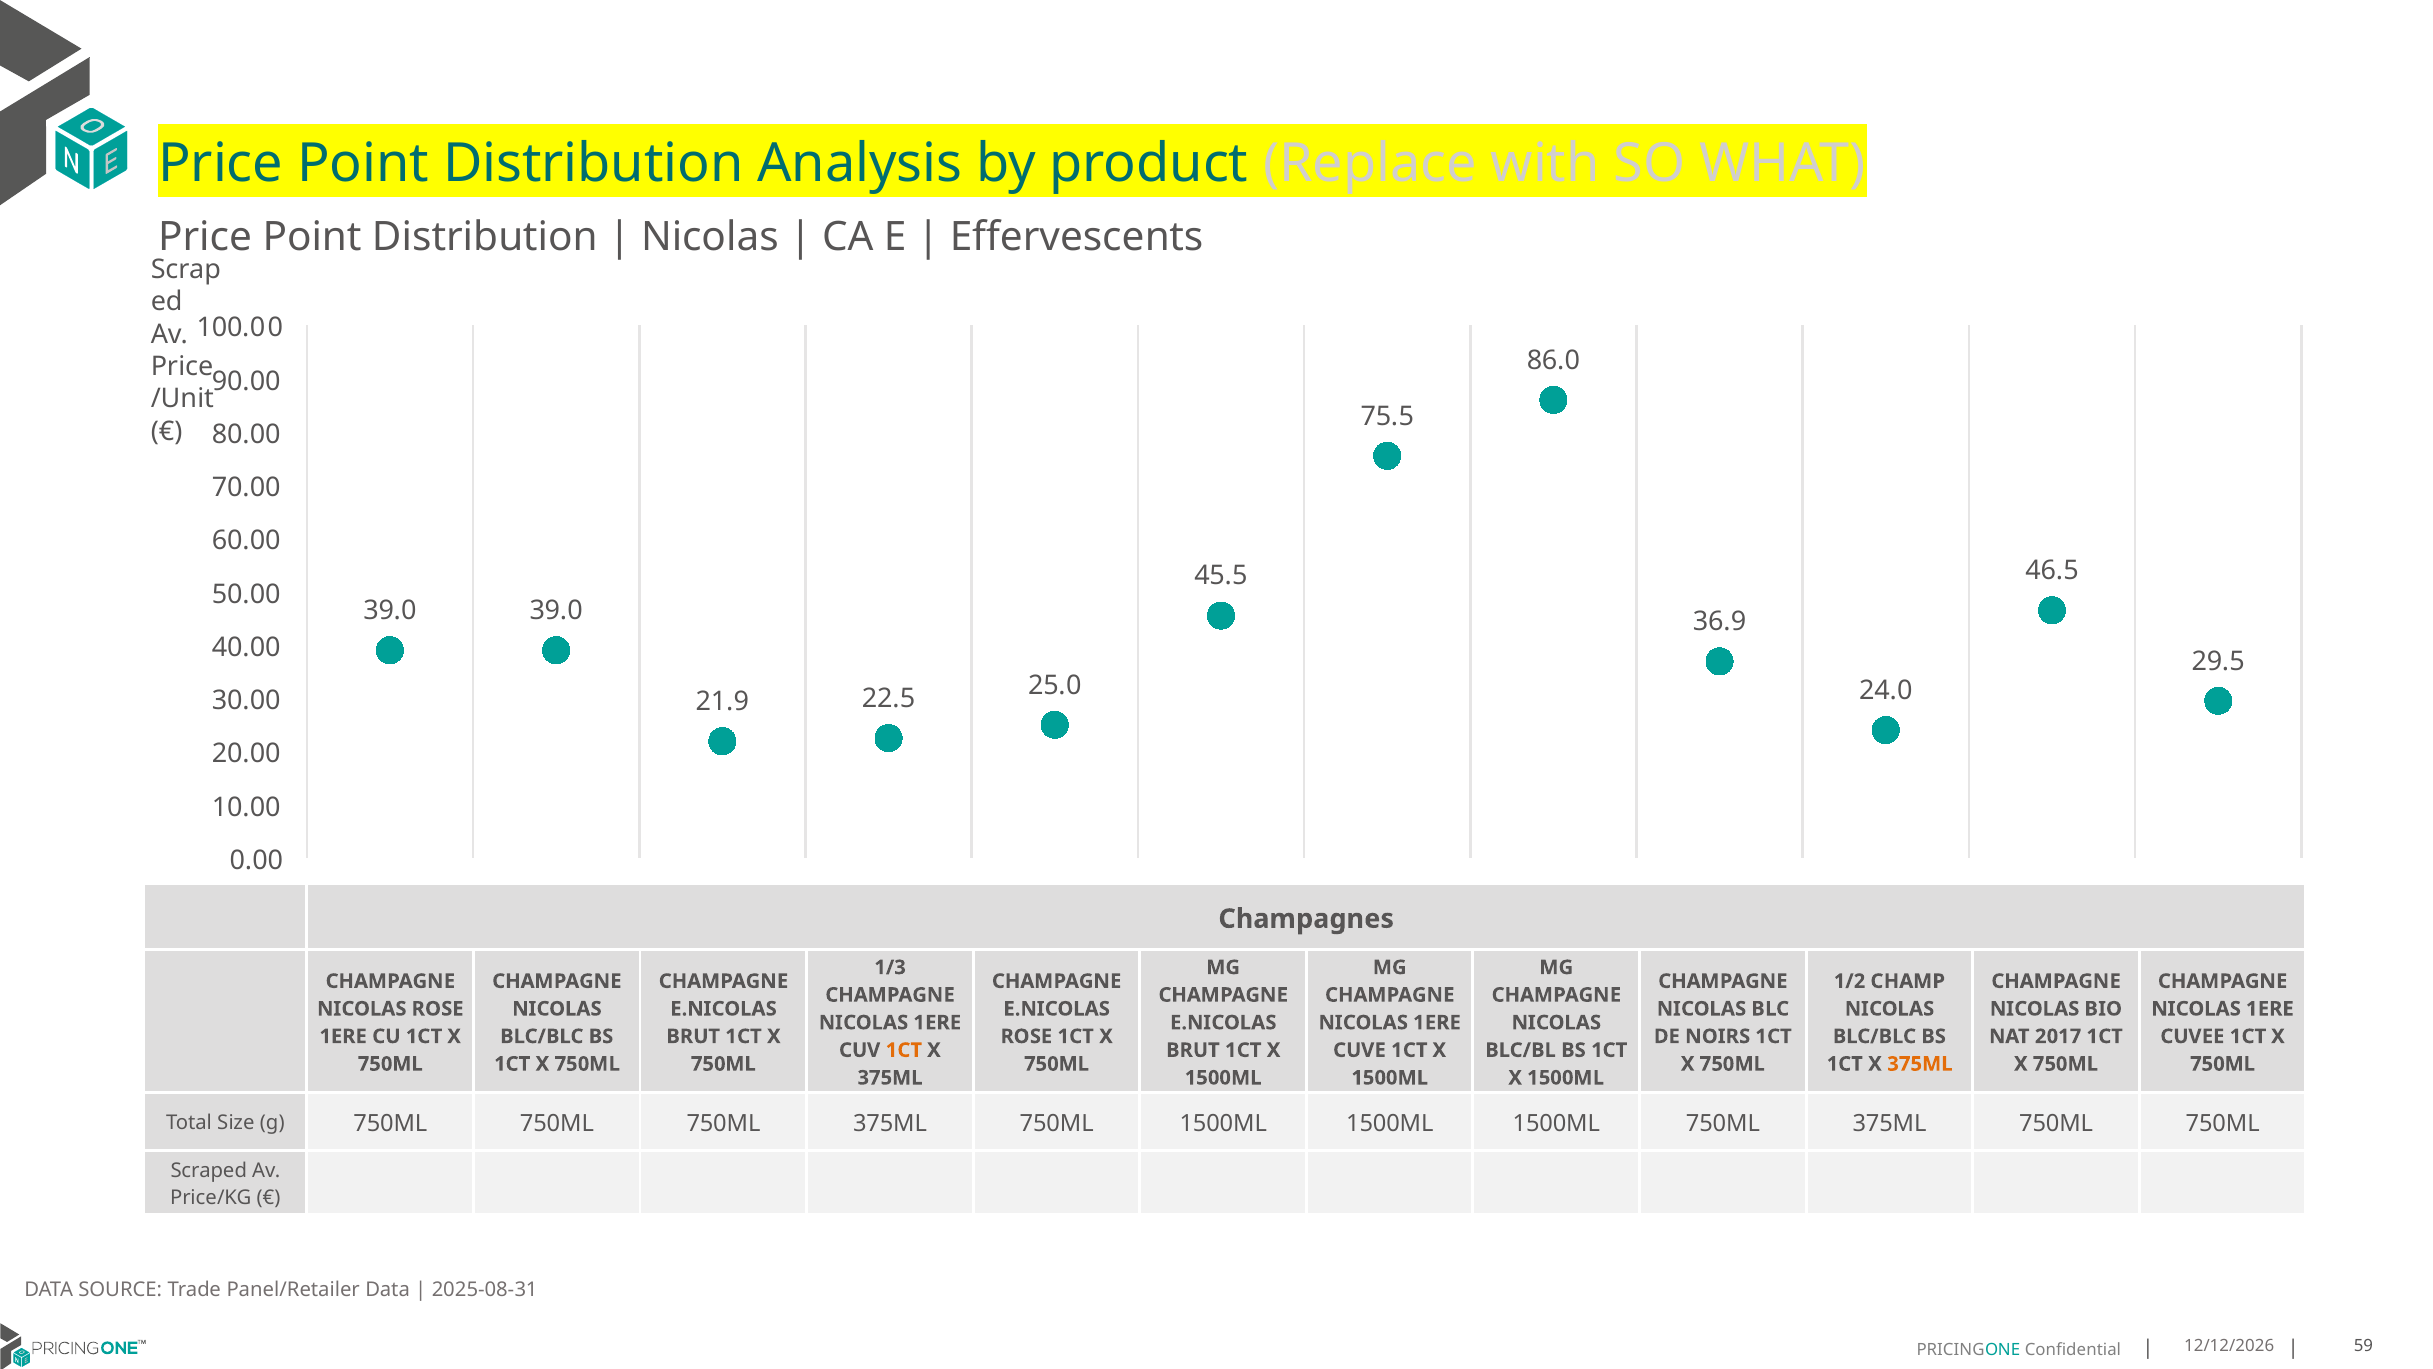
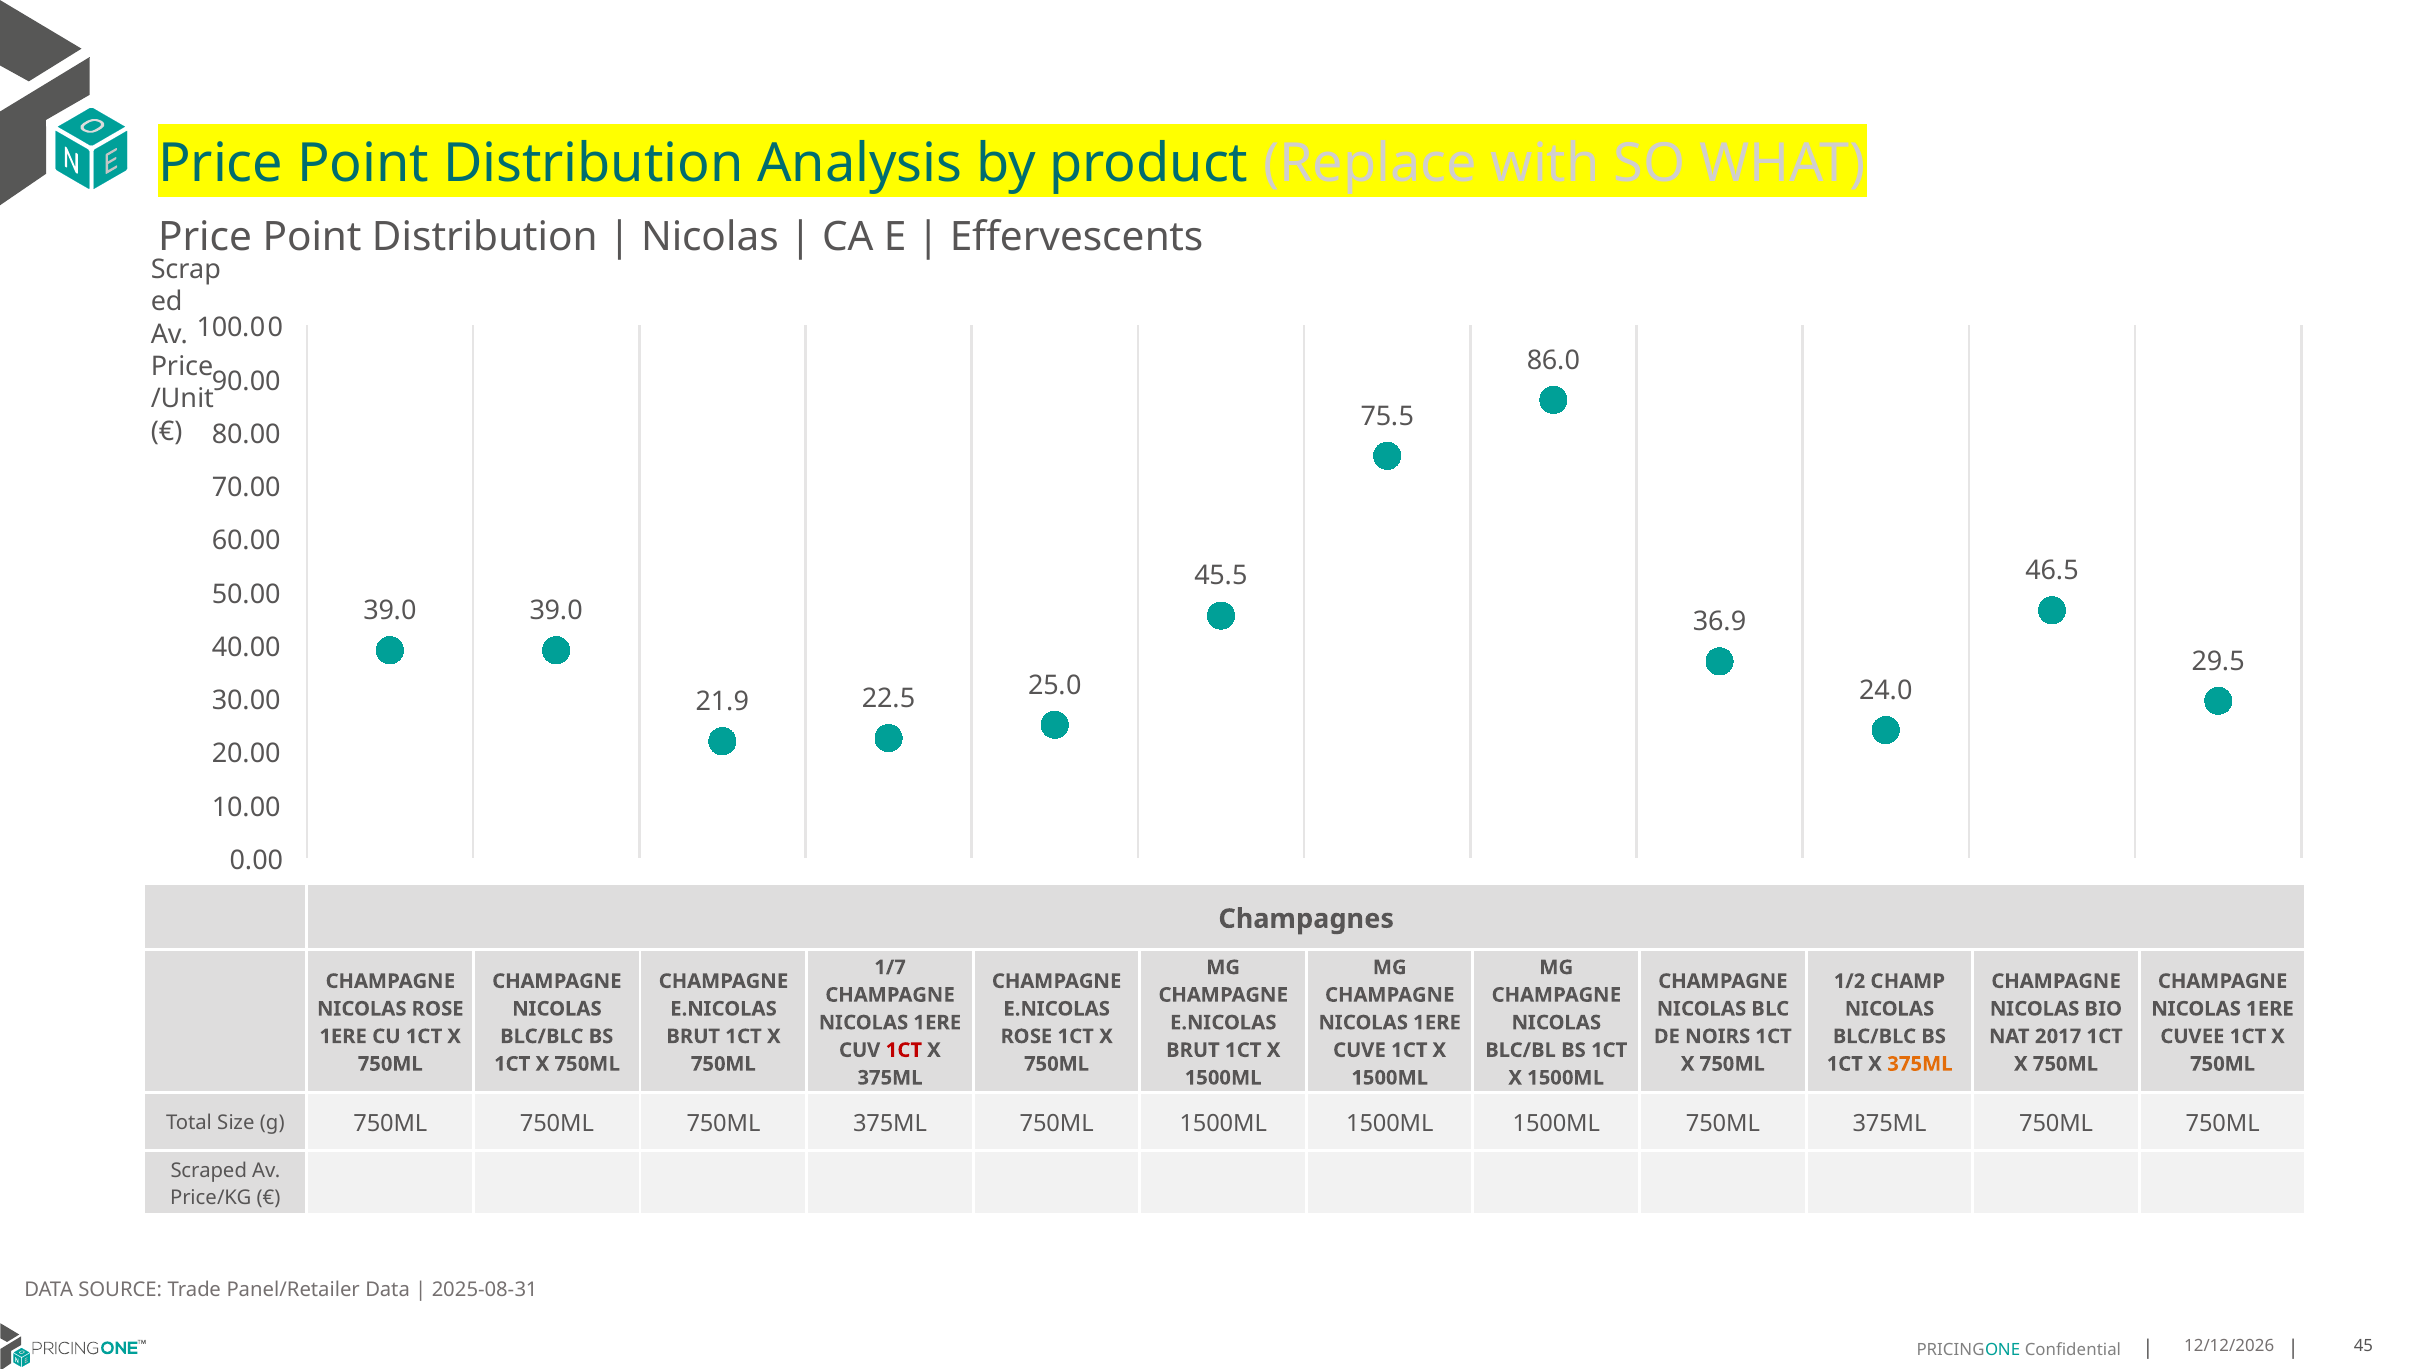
1/3: 1/3 -> 1/7 (890, 967)
1CT colour: orange -> red (904, 1050)
59: 59 -> 45 (2363, 1346)
